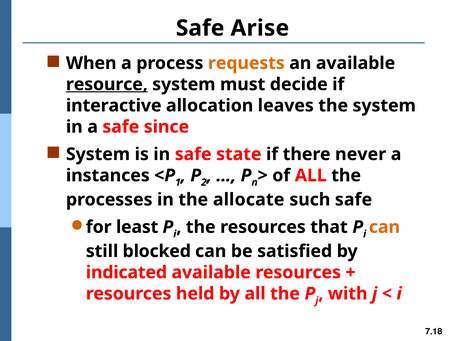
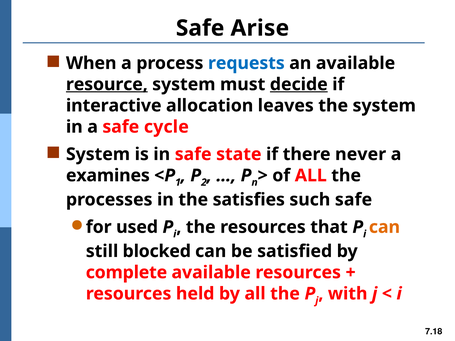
requests colour: orange -> blue (246, 63)
decide underline: none -> present (299, 84)
since: since -> cycle (166, 127)
instances: instances -> examines (108, 176)
allocate: allocate -> satisfies (249, 200)
least: least -> used (137, 227)
indicated: indicated -> complete (126, 273)
